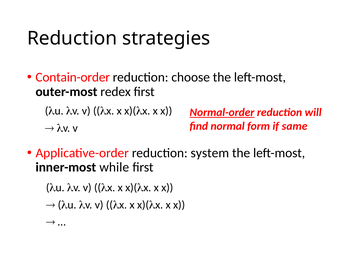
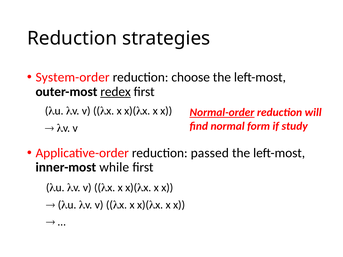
Contain-order: Contain-order -> System-order (73, 77)
redex underline: none -> present (116, 92)
same: same -> study (295, 126)
system: system -> passed (210, 153)
